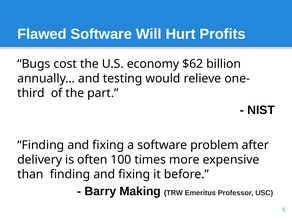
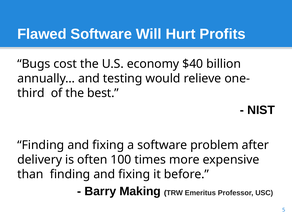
$62: $62 -> $40 (193, 64)
part: part -> best (103, 93)
